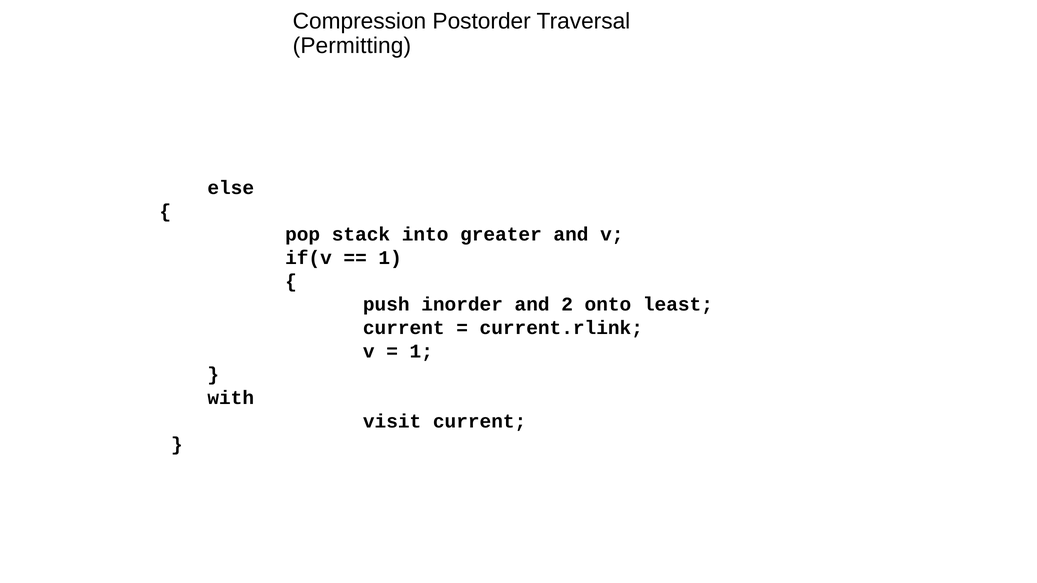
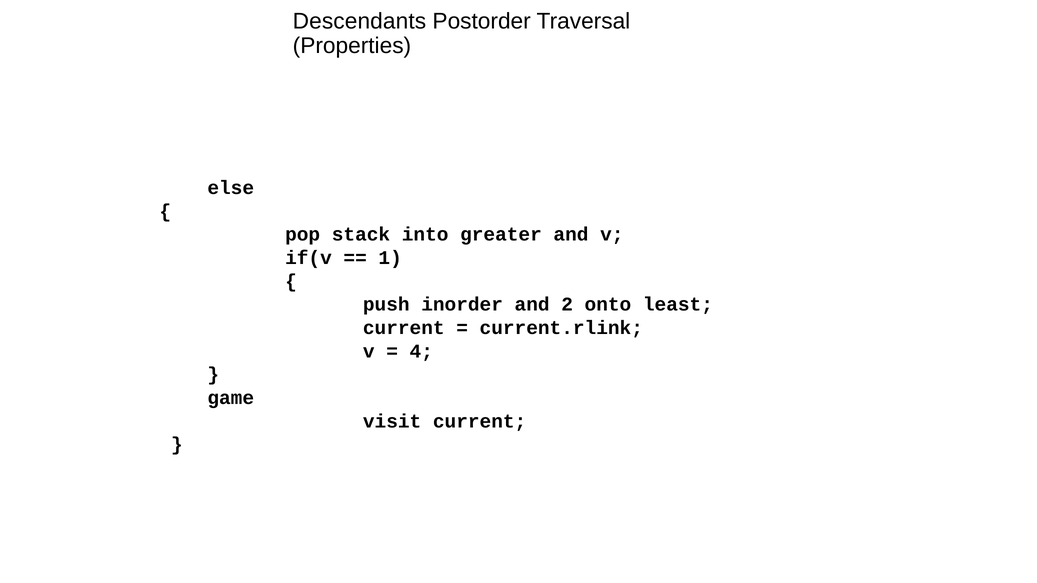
Compression: Compression -> Descendants (359, 21)
Permitting: Permitting -> Properties (352, 46)
1: 1 -> 4 (421, 351)
with: with -> game (231, 398)
